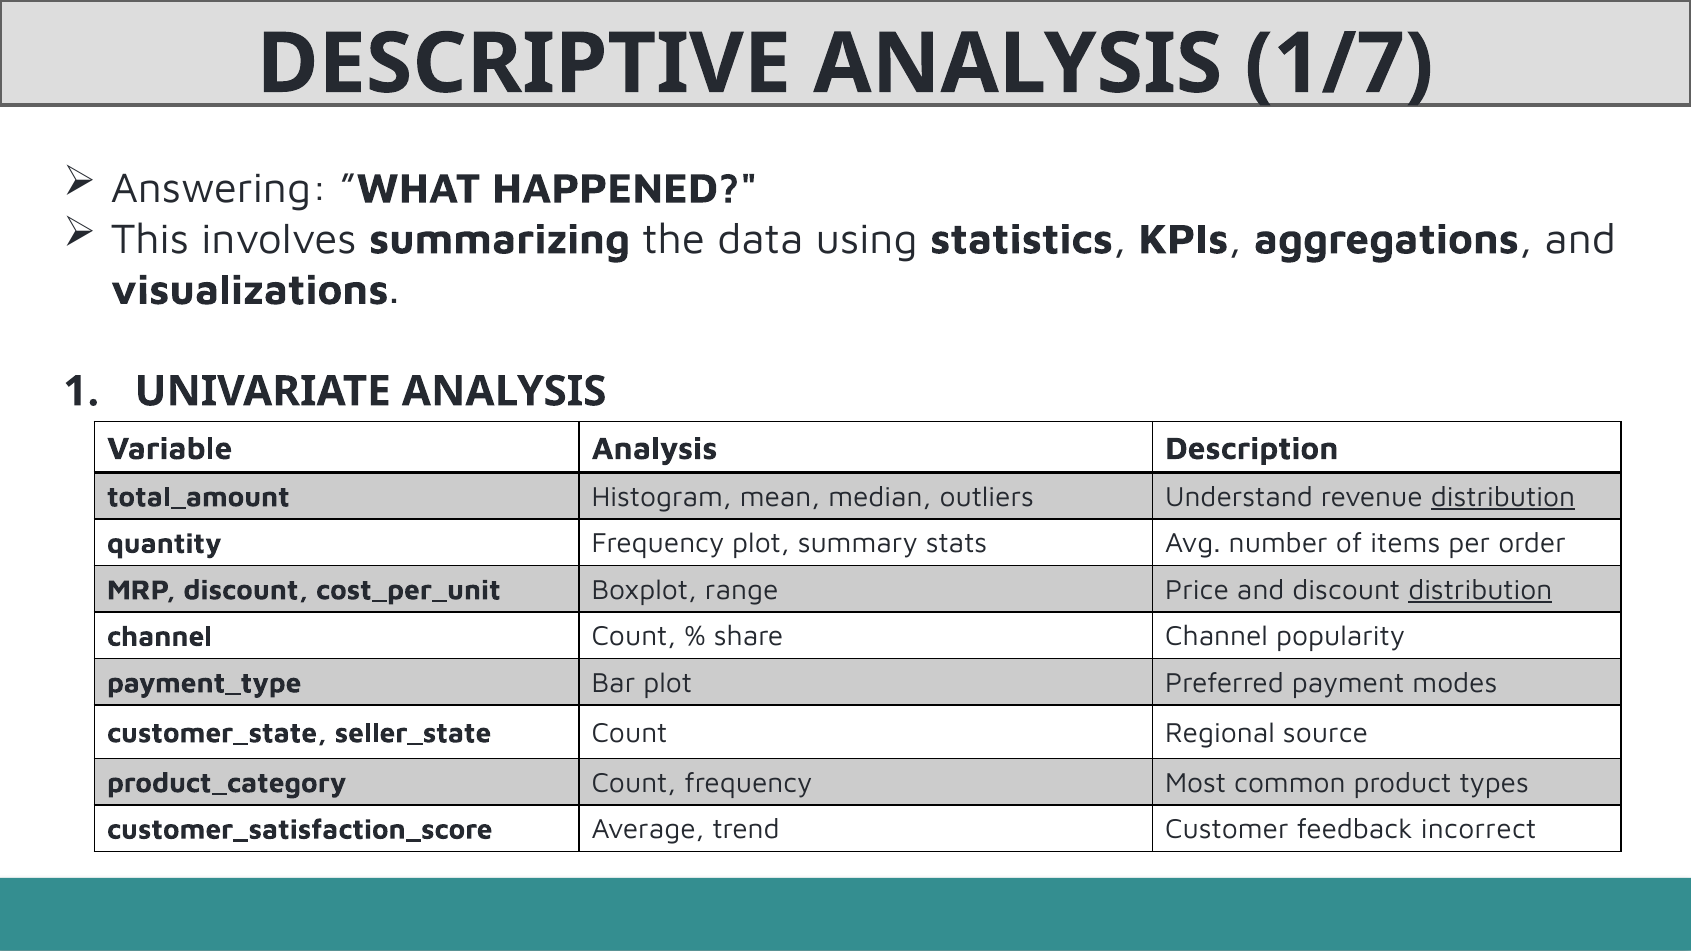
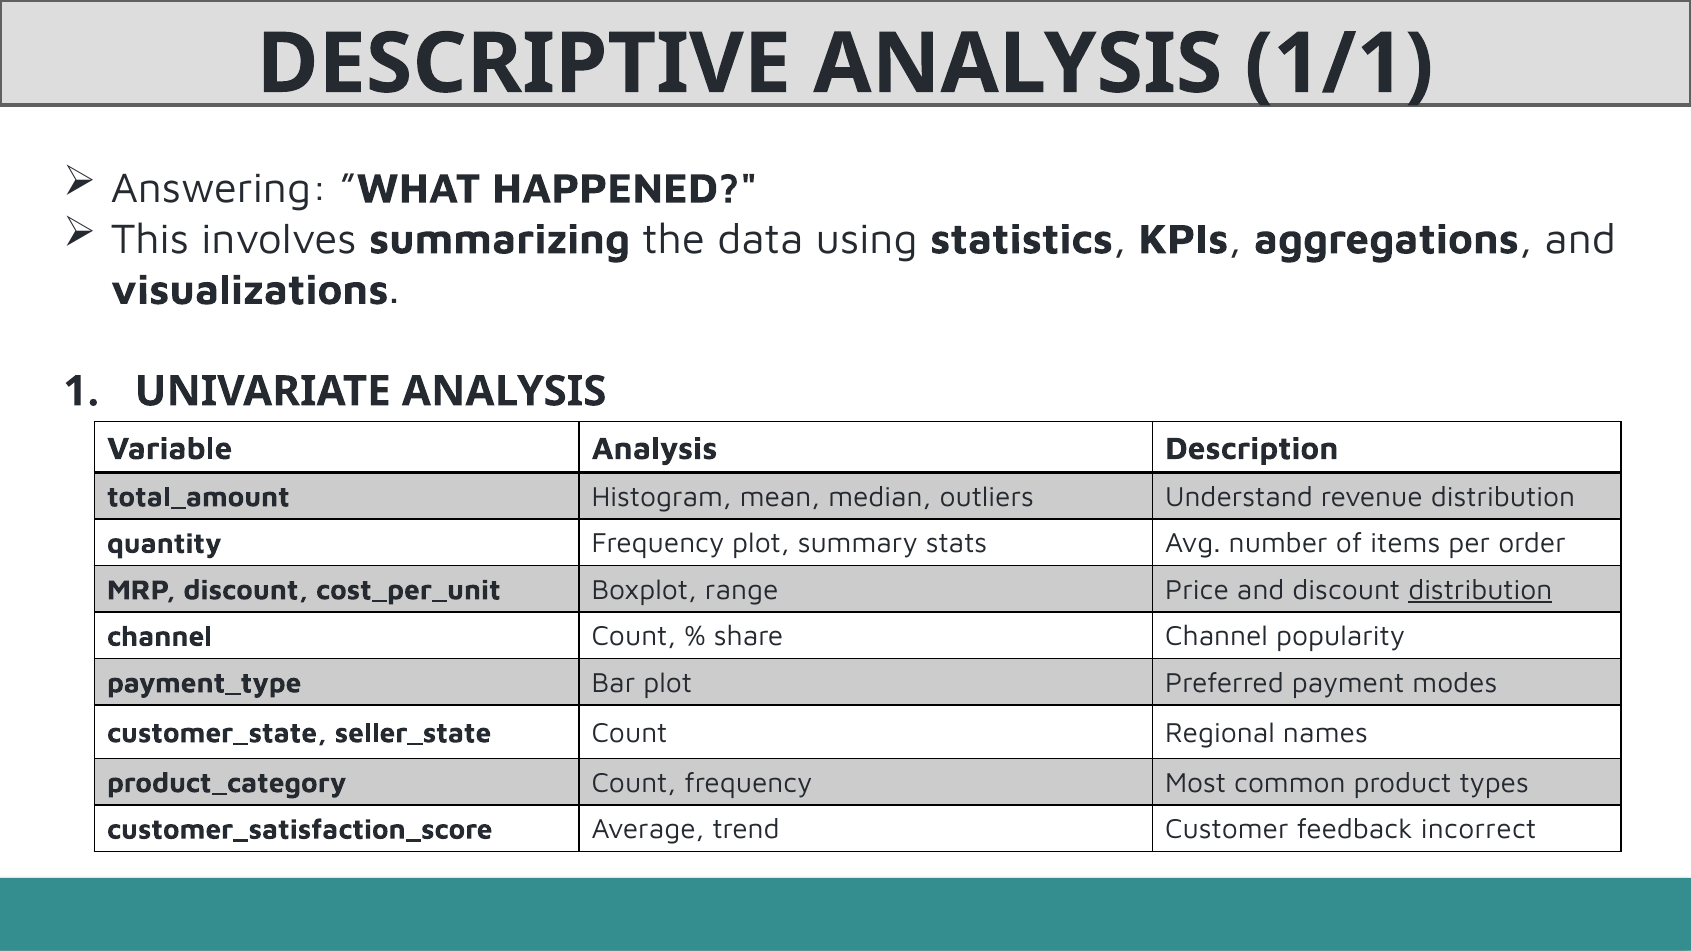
1/7: 1/7 -> 1/1 (1339, 64)
distribution underline: present -> none (1503, 497)
source: source -> names (1325, 733)
